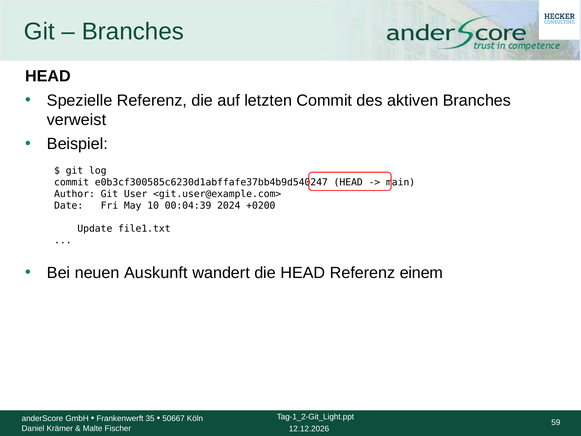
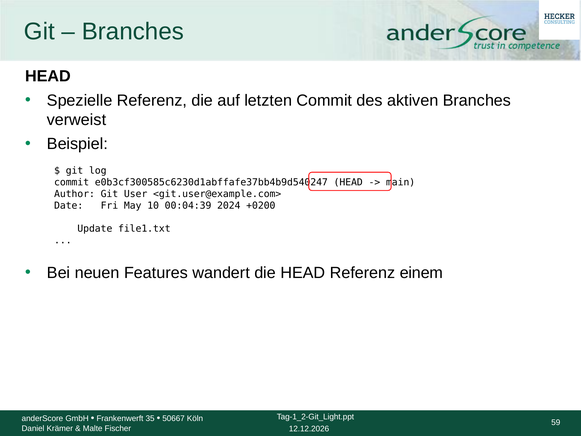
Auskunft: Auskunft -> Features (156, 273)
